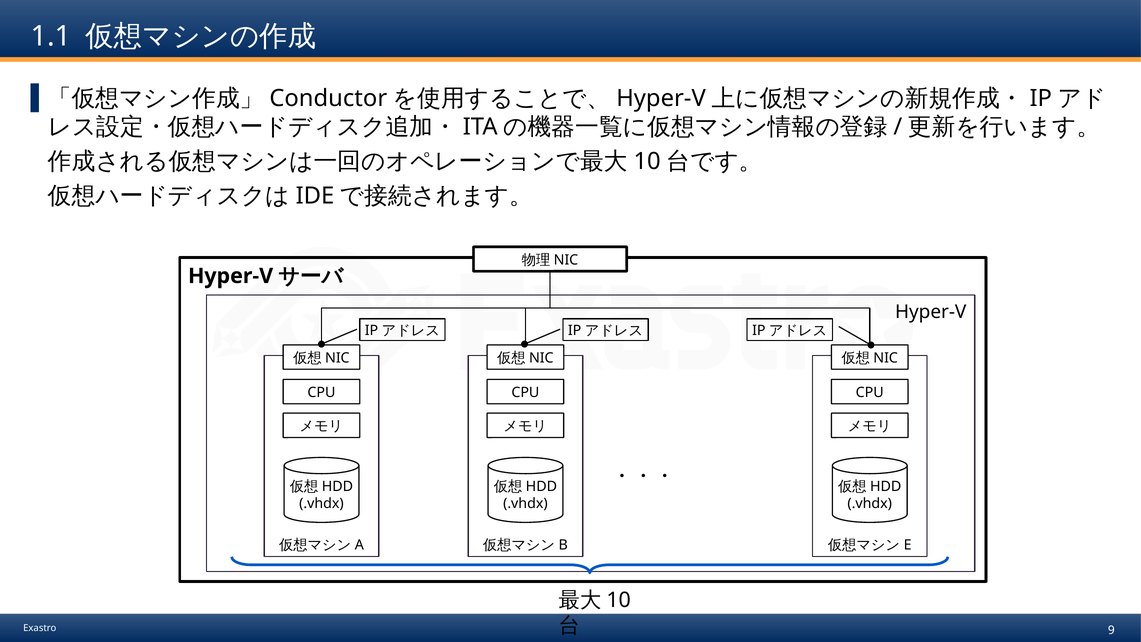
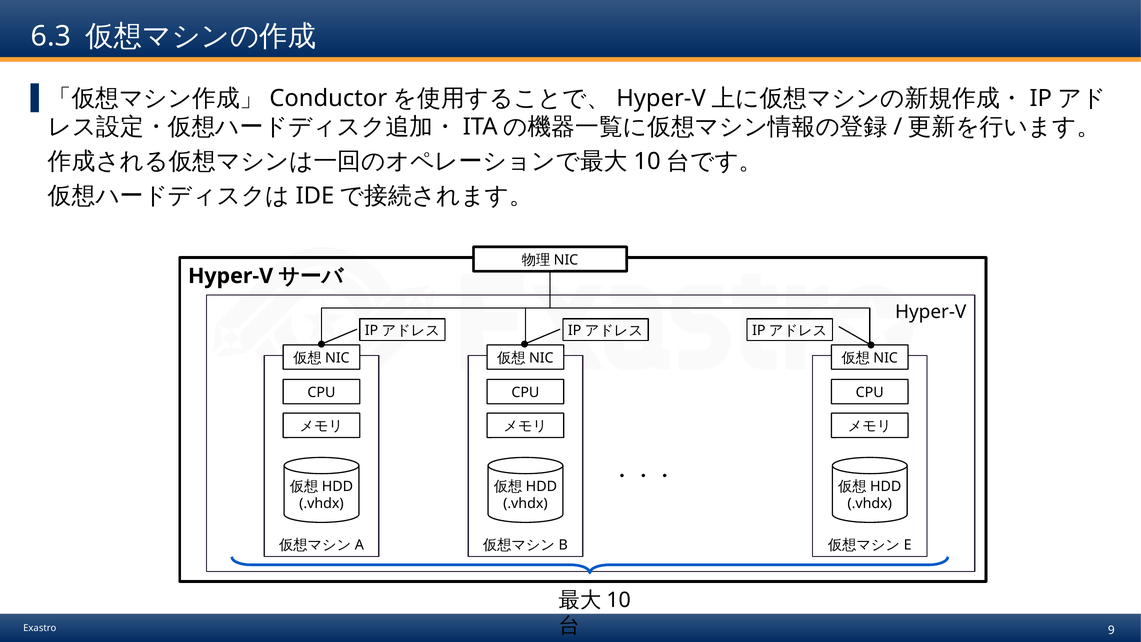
1.1: 1.1 -> 6.3 (51, 36)
